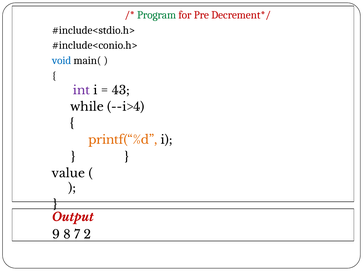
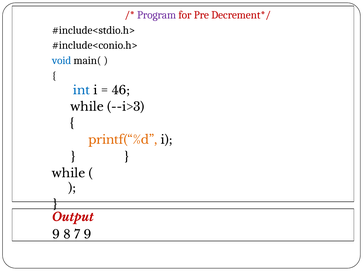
Program colour: green -> purple (157, 15)
int colour: purple -> blue (81, 91)
43: 43 -> 46 (121, 91)
--i>4: --i>4 -> --i>3 (126, 107)
value: value -> while (68, 174)
7 2: 2 -> 9 (87, 235)
